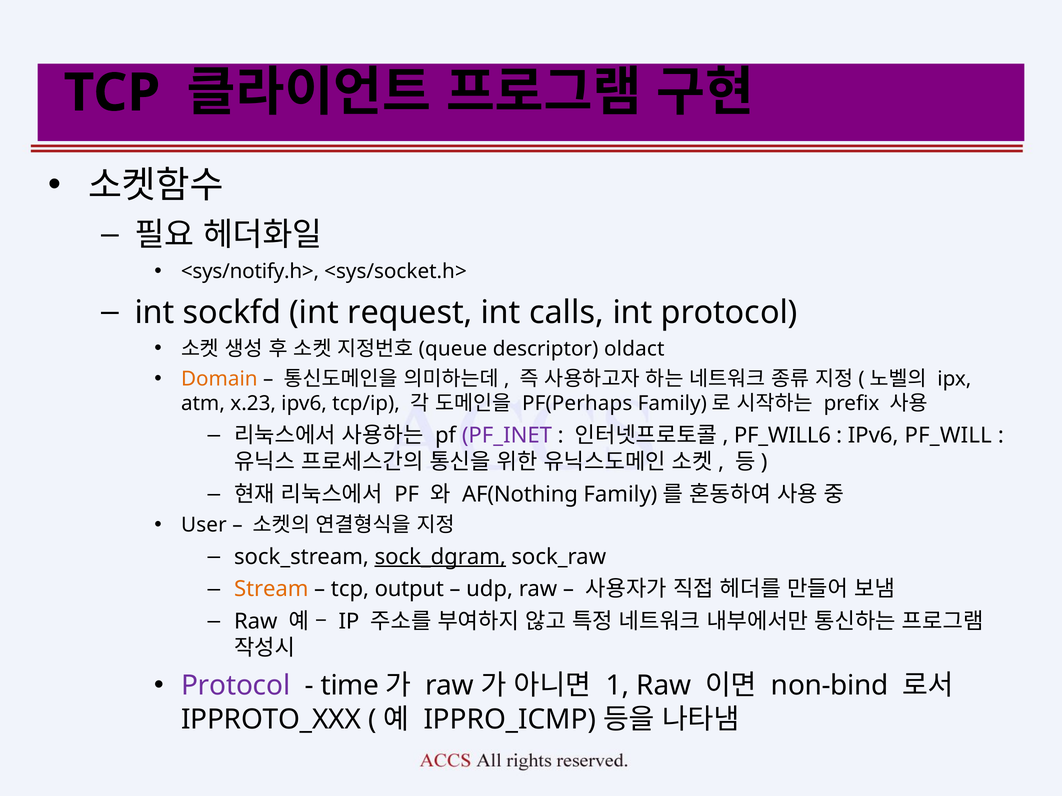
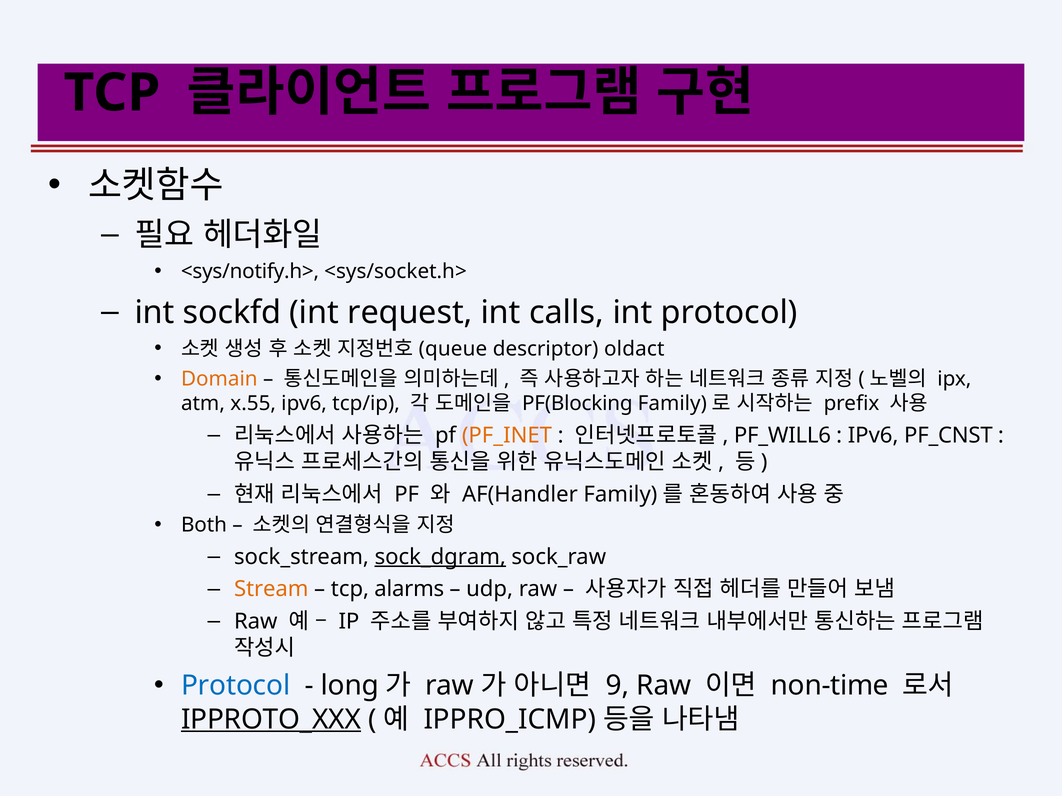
x.23: x.23 -> x.55 (253, 404)
PF(Perhaps: PF(Perhaps -> PF(Blocking (577, 404)
PF_INET colour: purple -> orange (507, 436)
PF_WILL: PF_WILL -> PF_CNST (948, 436)
AF(Nothing: AF(Nothing -> AF(Handler (520, 495)
User: User -> Both (204, 525)
output: output -> alarms (409, 590)
Protocol colour: purple -> blue (236, 686)
time: time -> long (350, 686)
1: 1 -> 9 (617, 686)
non-bind: non-bind -> non-time (830, 686)
IPPROTO_XXX underline: none -> present (271, 720)
